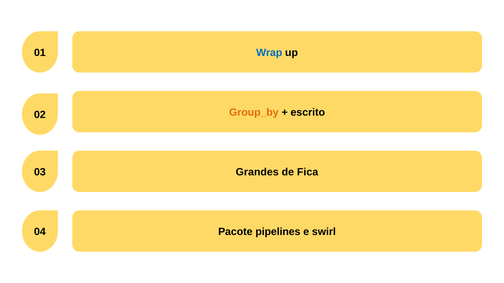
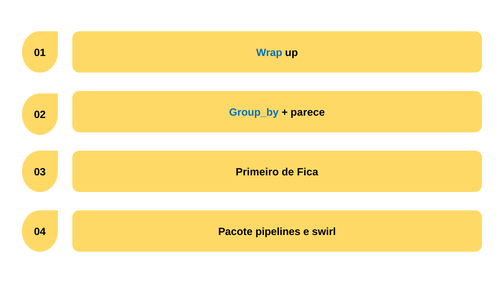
Group_by colour: orange -> blue (254, 113)
escrito: escrito -> parece (308, 113)
Grandes: Grandes -> Primeiro (257, 172)
